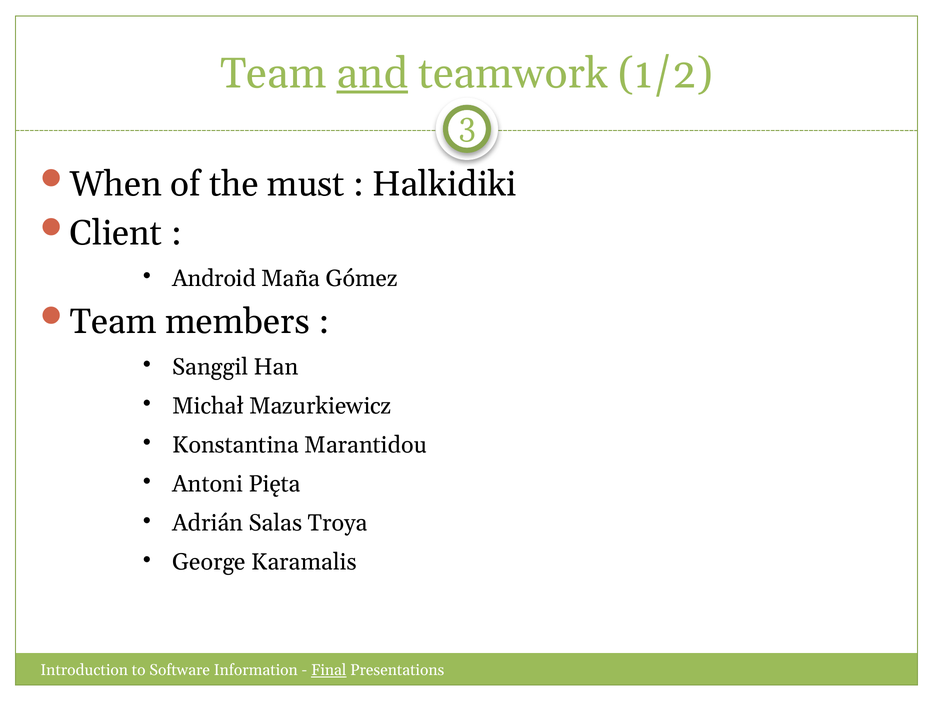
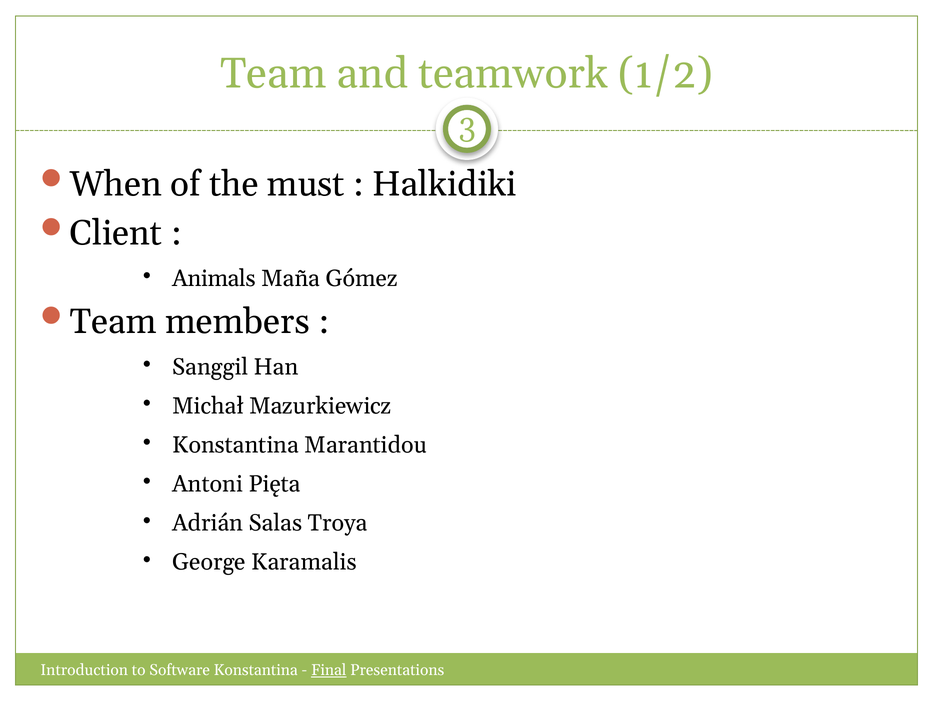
and underline: present -> none (372, 74)
Android: Android -> Animals (214, 278)
Software Information: Information -> Konstantina (256, 670)
